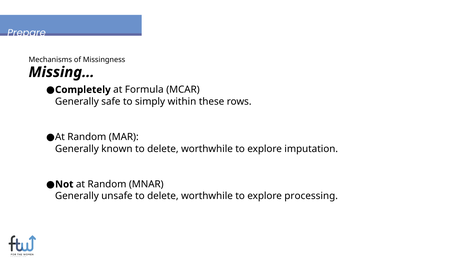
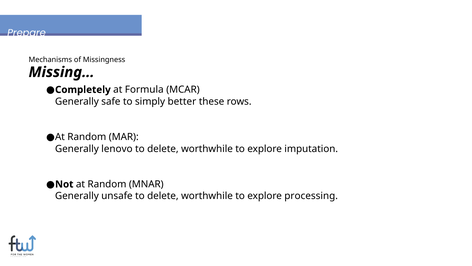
within: within -> better (182, 101)
known: known -> lenovo (117, 149)
